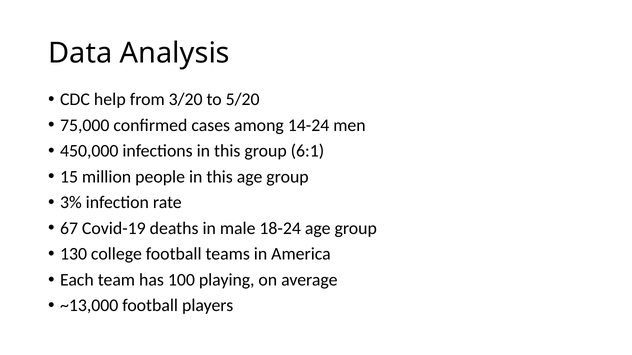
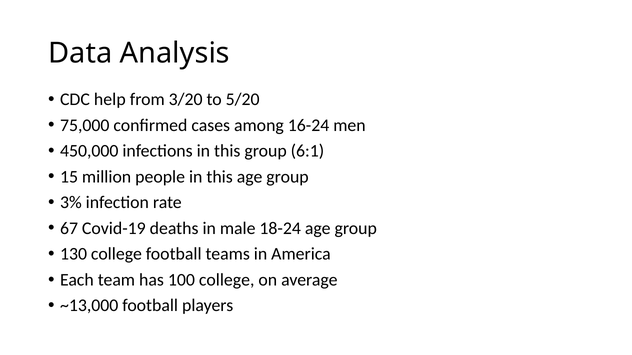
14-24: 14-24 -> 16-24 (309, 125)
100 playing: playing -> college (227, 280)
